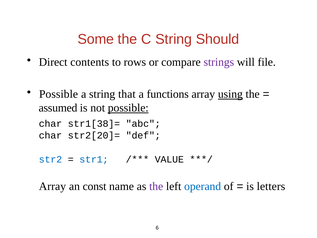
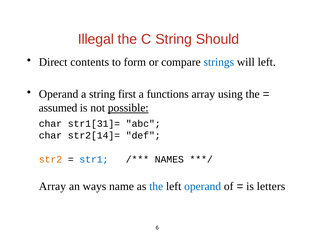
Some: Some -> Illegal (96, 39)
rows: rows -> form (135, 62)
strings colour: purple -> blue (219, 62)
will file: file -> left (267, 62)
Possible: Possible -> Operand (59, 94)
that: that -> first (127, 94)
using underline: present -> none (230, 94)
str1[38]=: str1[38]= -> str1[31]= (94, 123)
str2[20]=: str2[20]= -> str2[14]= (94, 135)
str2 colour: blue -> orange (50, 159)
VALUE: VALUE -> NAMES (169, 159)
const: const -> ways (94, 186)
the colour: purple -> blue (156, 186)
